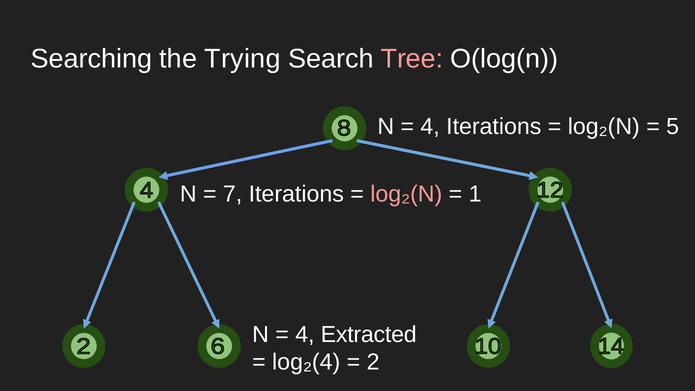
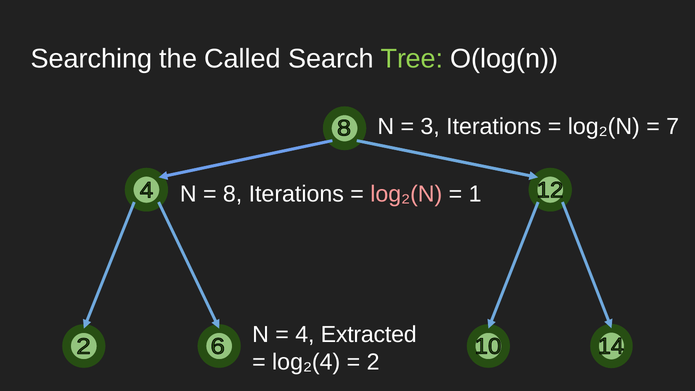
Trying: Trying -> Called (243, 59)
Tree colour: pink -> light green (412, 59)
4: 4 -> 3 (430, 127)
5: 5 -> 7 (673, 127)
7: 7 -> 8 (233, 194)
